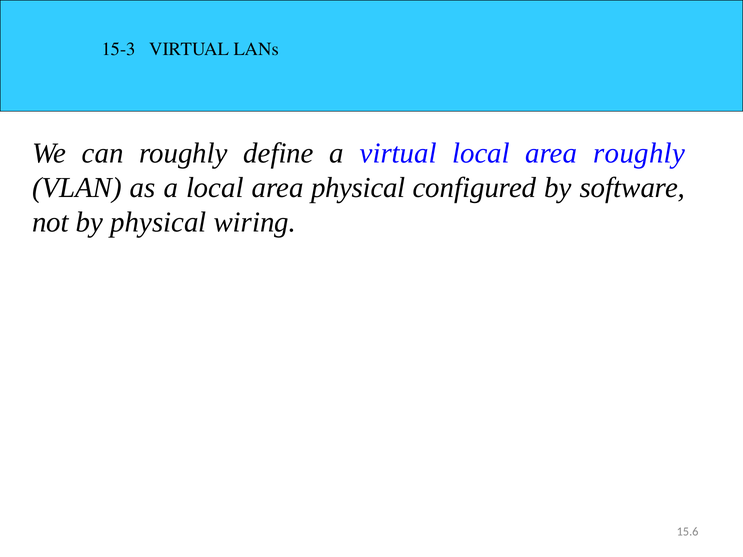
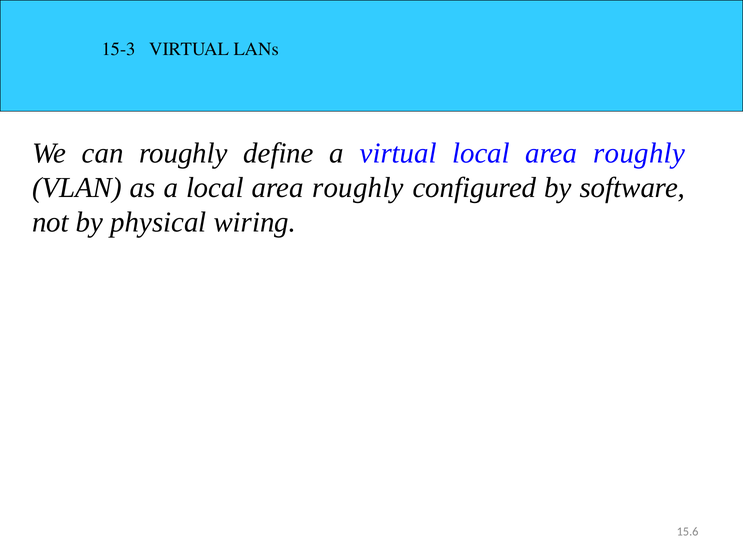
a local area physical: physical -> roughly (358, 188)
